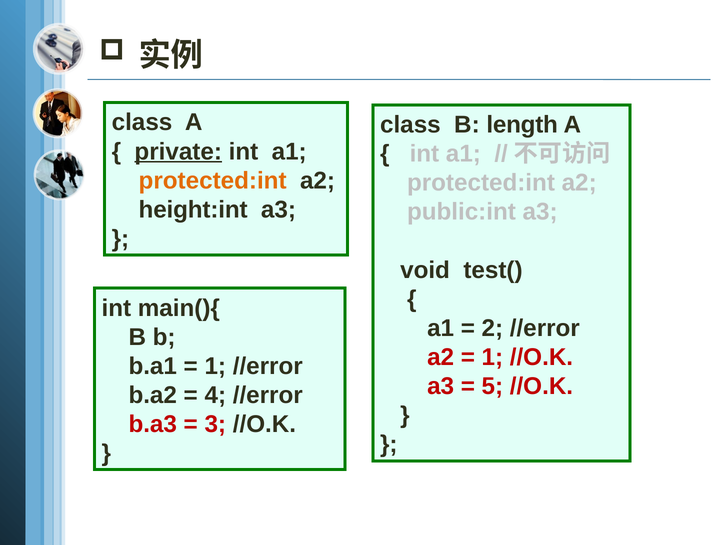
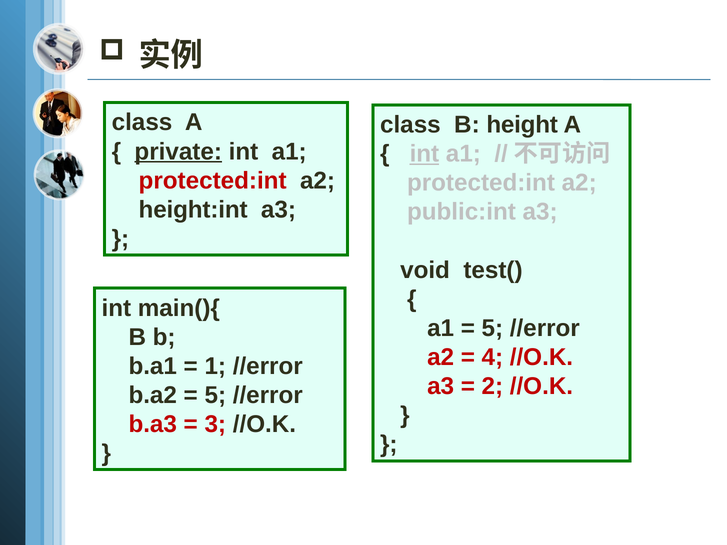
length: length -> height (522, 125)
int underline: none -> present (424, 154)
protected:int colour: orange -> red (213, 181)
2: 2 -> 5 (492, 328)
1: 1 -> 4 (492, 357)
5: 5 -> 2 (492, 387)
4: 4 -> 5 (215, 395)
